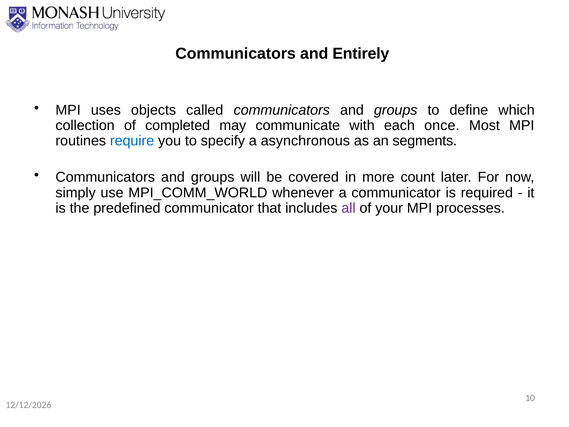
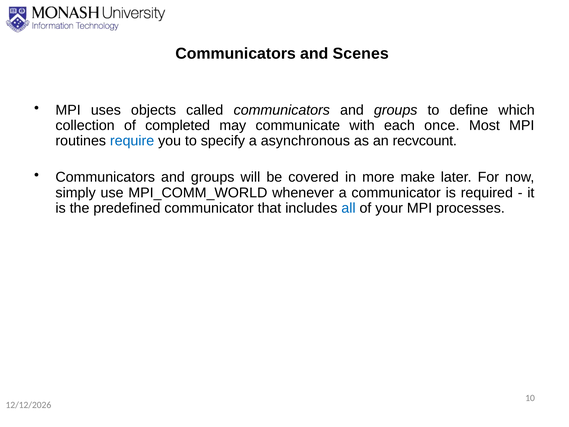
Entirely: Entirely -> Scenes (361, 54)
segments: segments -> recvcount (425, 141)
count: count -> make (418, 177)
all colour: purple -> blue (348, 208)
